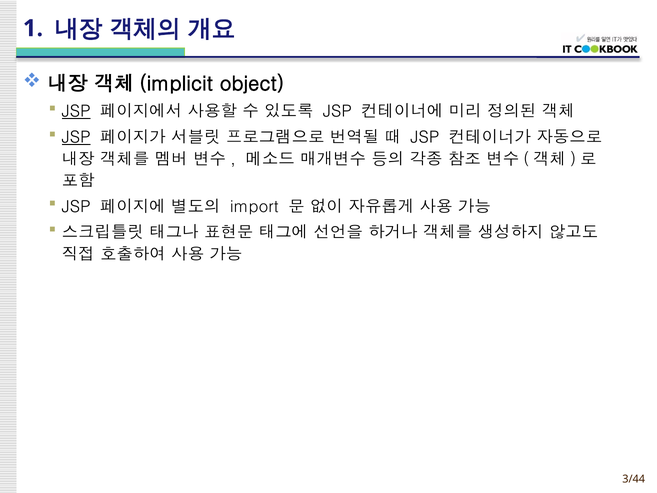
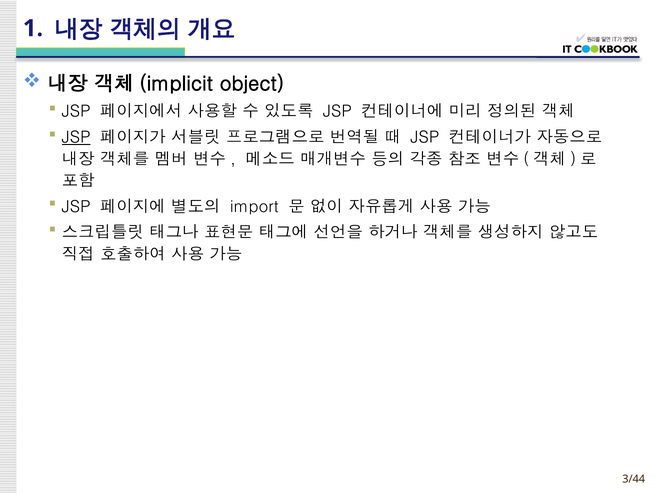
JSP underline: present -> none (76, 111)
